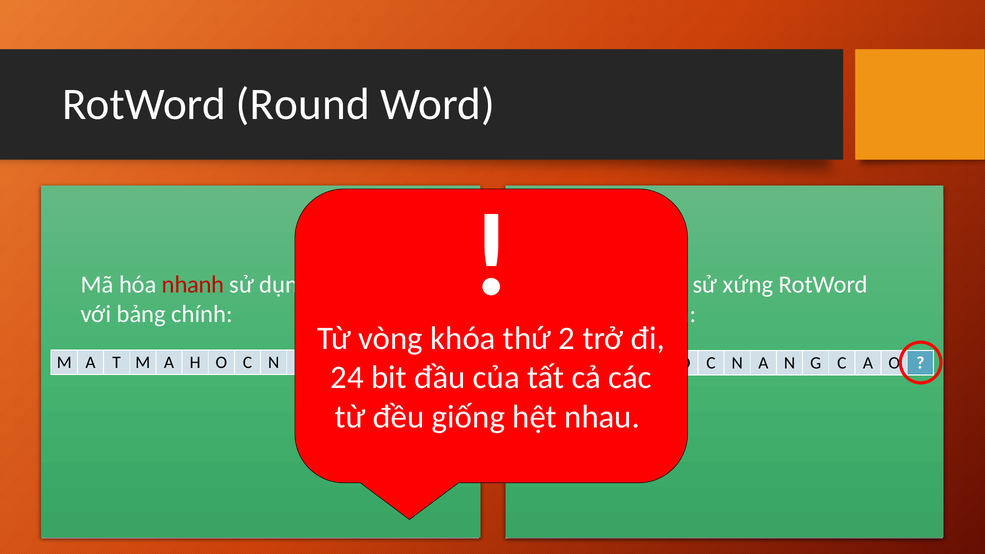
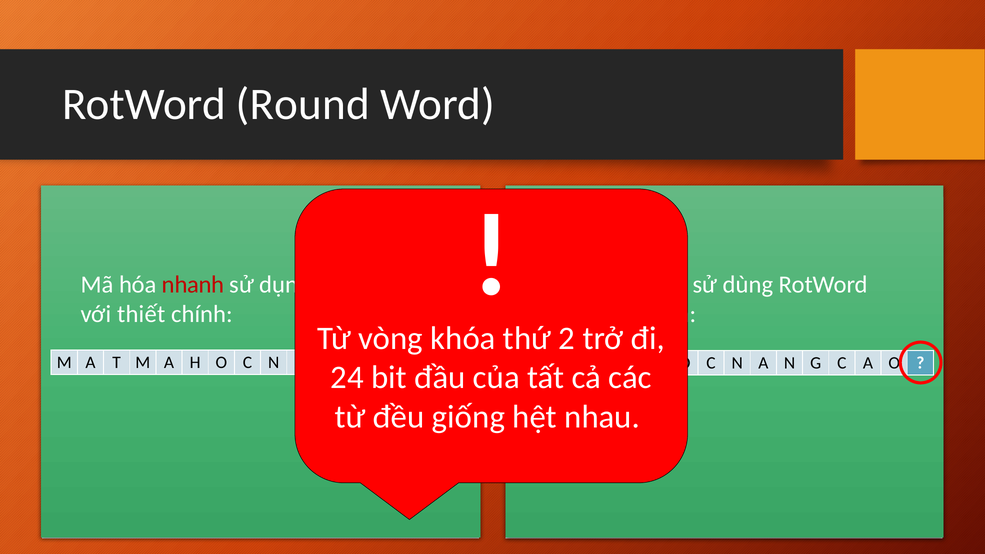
xứng: xứng -> dùng (748, 285)
bảng: bảng -> thiết (141, 314)
